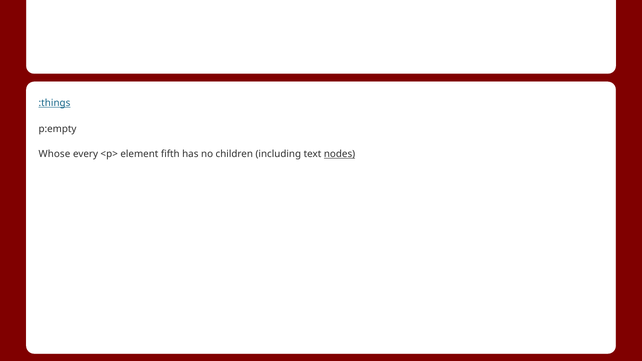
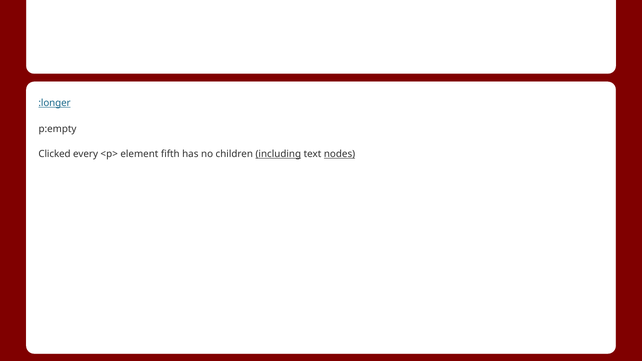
:things: :things -> :longer (55, 103)
Whose: Whose -> Clicked (55, 154)
including underline: none -> present (278, 154)
